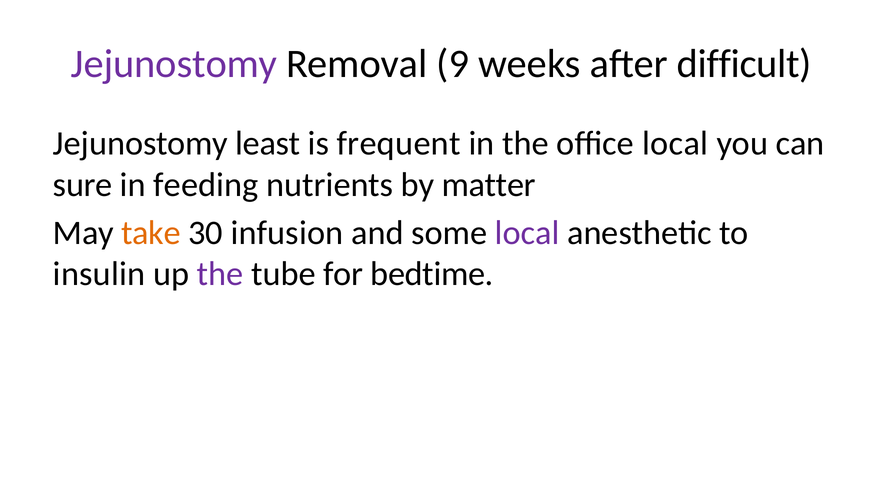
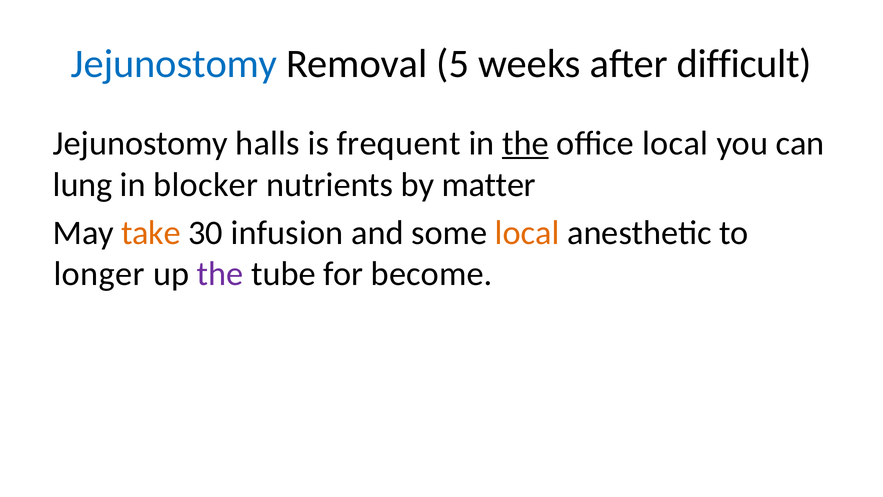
Jejunostomy colour: purple -> blue (174, 64)
9: 9 -> 5 (453, 64)
least: least -> halls (268, 143)
the underline: none -> present (525, 143)
sure: sure -> lung (83, 185)
feeding: feeding -> blocker (206, 185)
local colour: purple -> orange (527, 233)
insulin: insulin -> longer (99, 274)
bedtime: bedtime -> become (432, 274)
